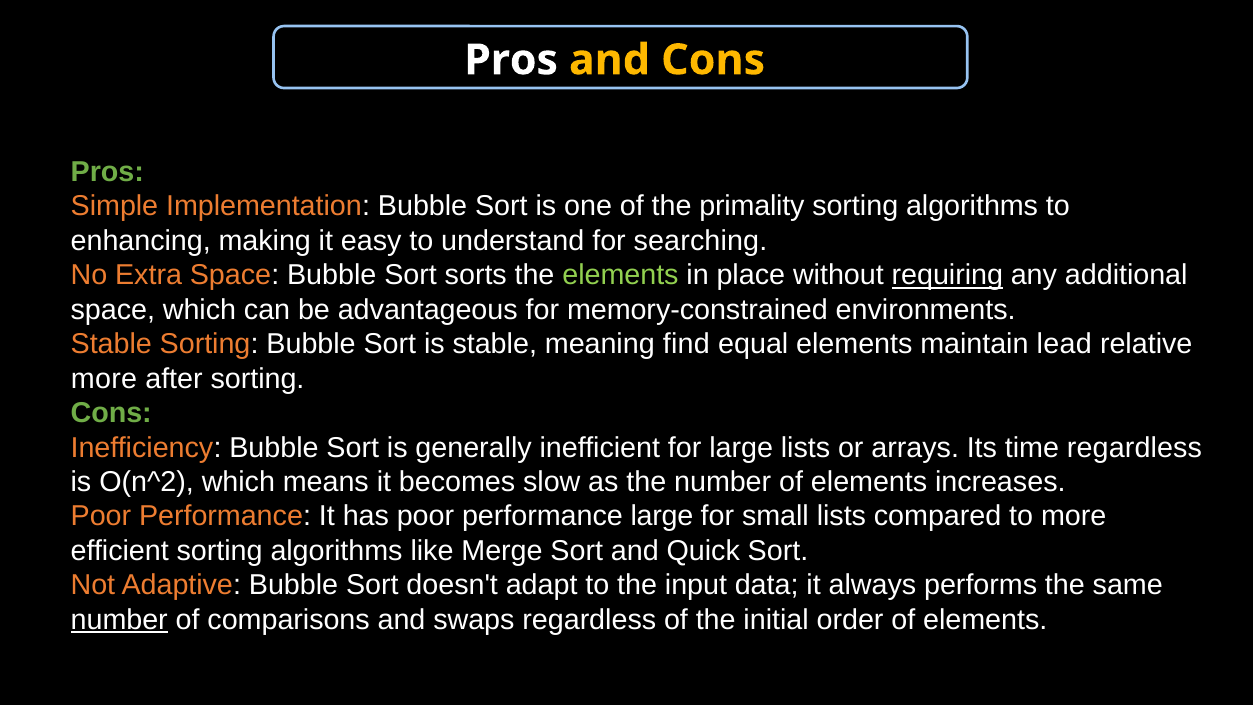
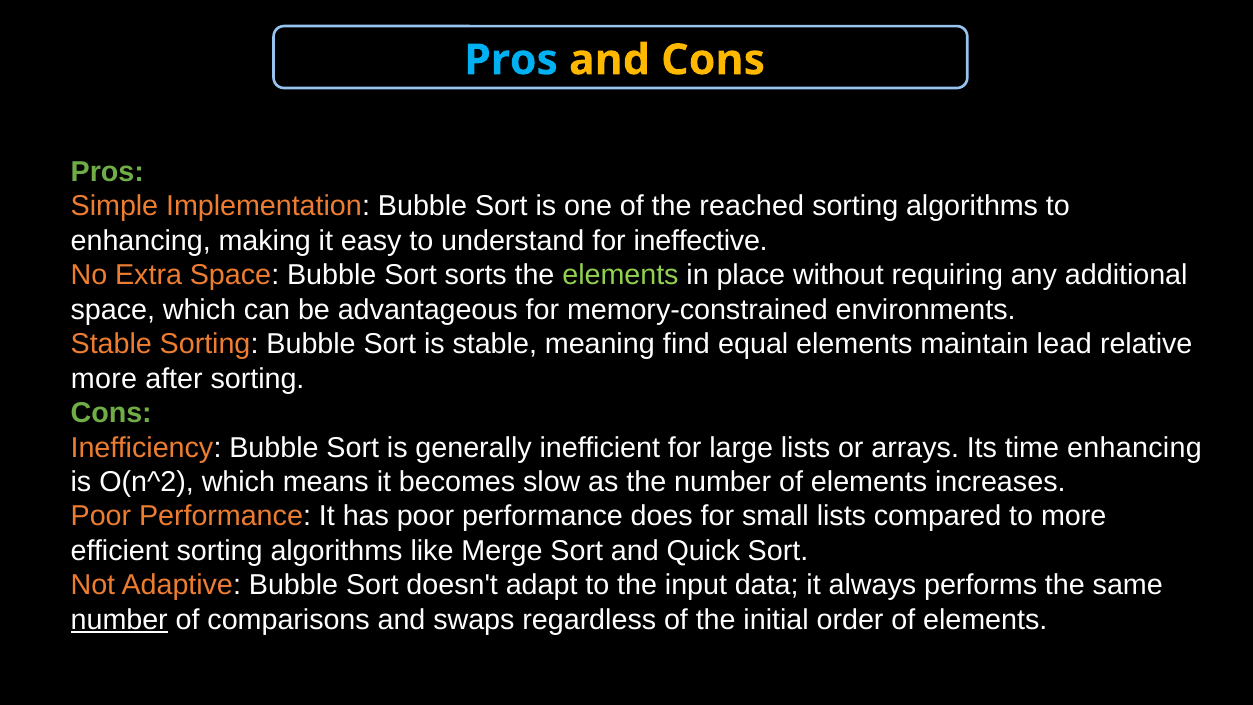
Pros colour: white -> light blue (511, 60)
primality: primality -> reached (752, 206)
searching: searching -> ineffective (701, 241)
requiring underline: present -> none (947, 275)
time regardless: regardless -> enhancing (1134, 447)
performance large: large -> does (662, 516)
